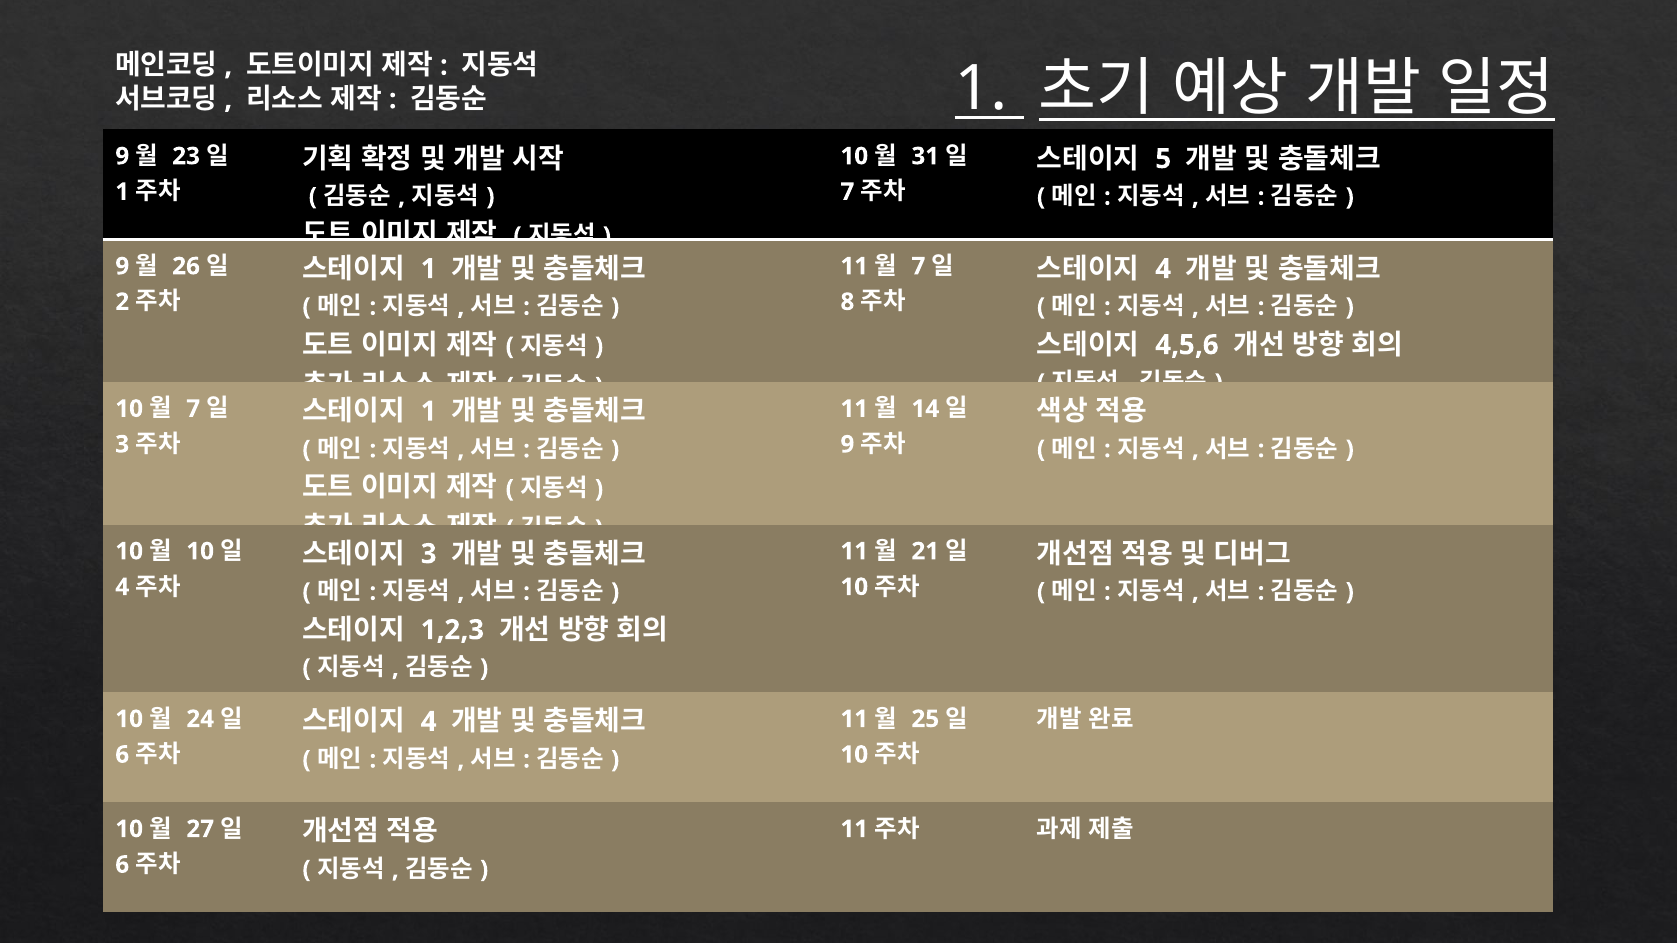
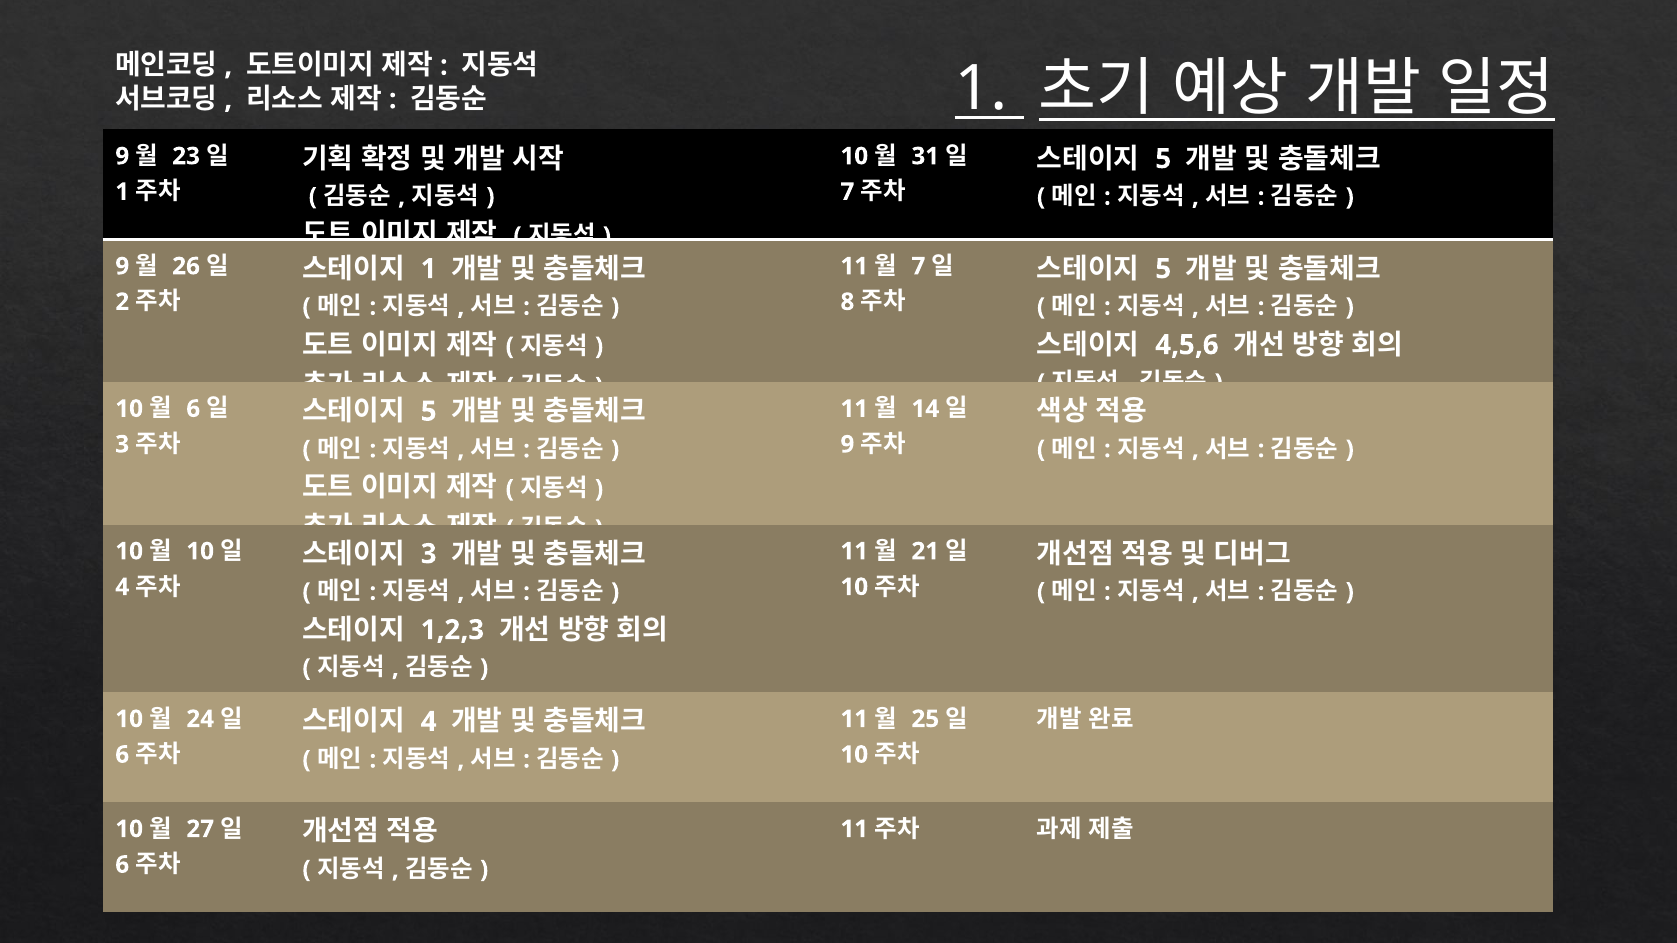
4: 4 -> 5 (1163, 269)
1: 1 -> 5 (429, 412)
7: 7 -> 6 (193, 409)
